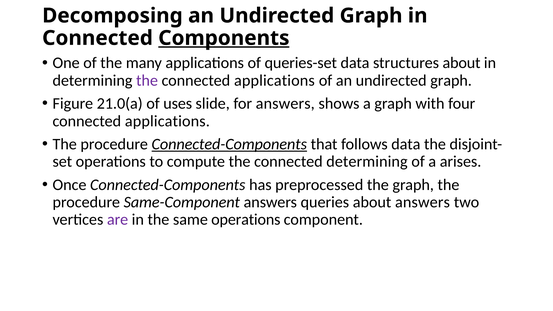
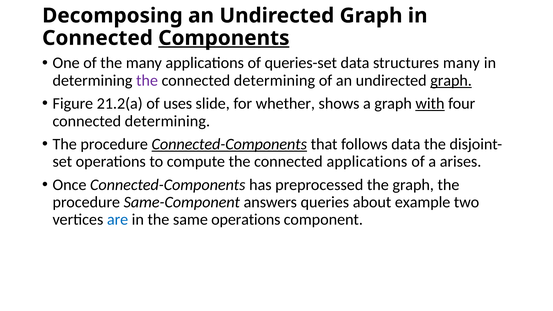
structures about: about -> many (461, 63)
applications: applications -> determining (274, 80)
graph underline: none -> present (451, 80)
21.0(a: 21.0(a -> 21.2(a (120, 104)
for answers: answers -> whether (285, 104)
with underline: none -> present (430, 104)
applications: applications -> determining (167, 121)
connected determining: determining -> applications (367, 162)
about answers: answers -> example (423, 202)
are colour: purple -> blue (118, 220)
